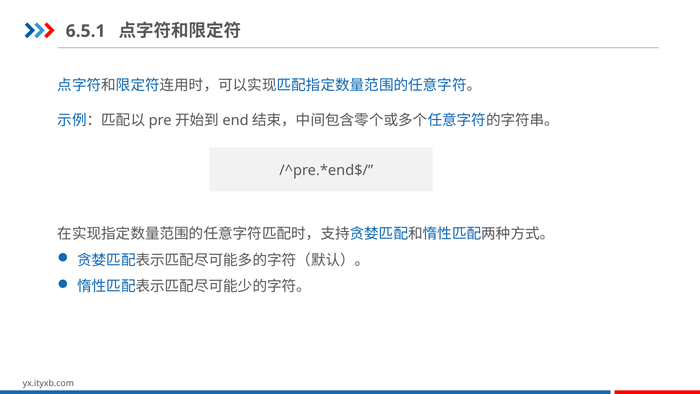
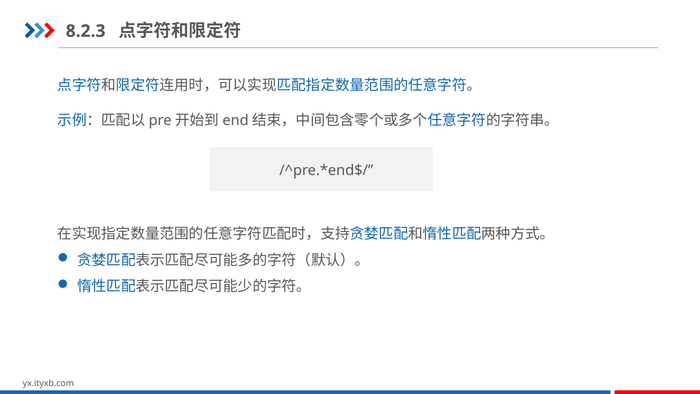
6.5.1: 6.5.1 -> 8.2.3 (86, 31)
